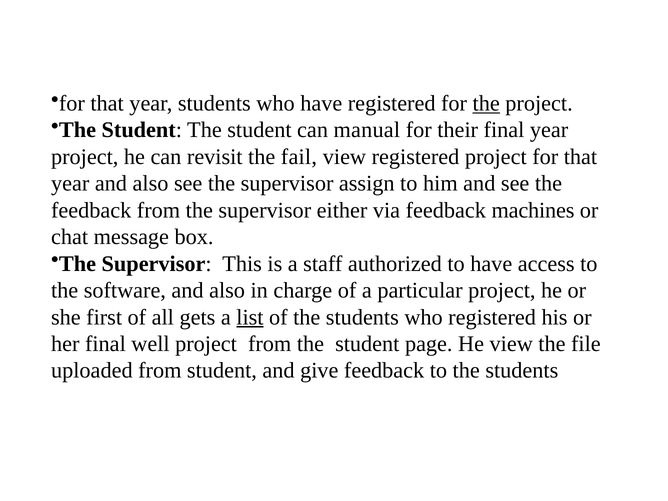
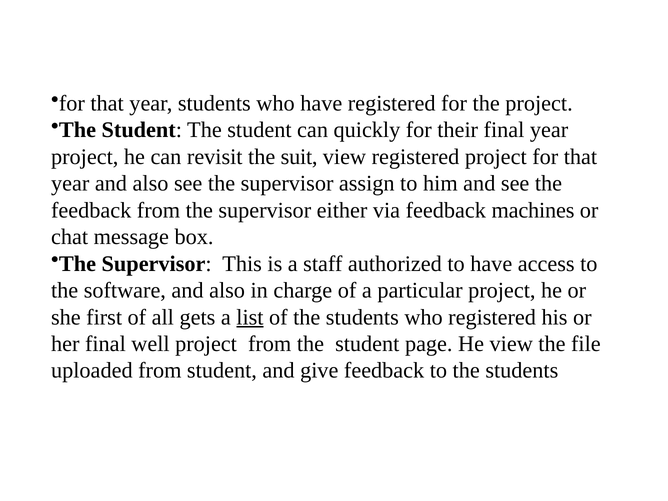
the underline: present -> none (486, 103)
manual: manual -> quickly (367, 130)
fail: fail -> suit (299, 157)
